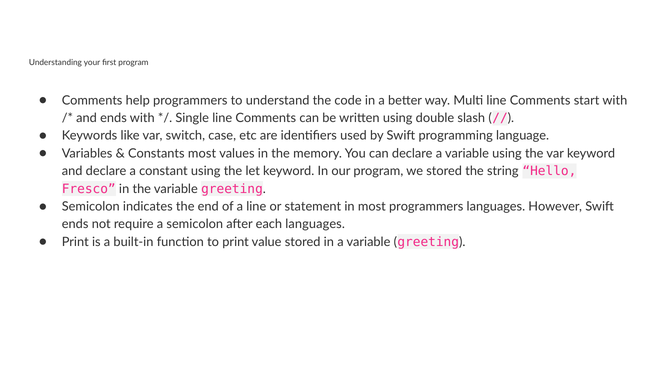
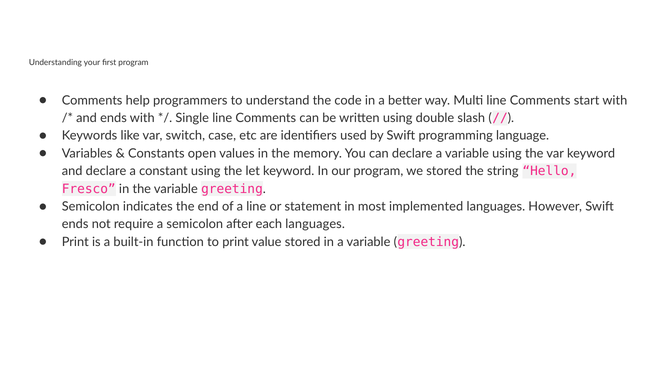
Constants most: most -> open (202, 153)
most programmers: programmers -> implemented (426, 206)
